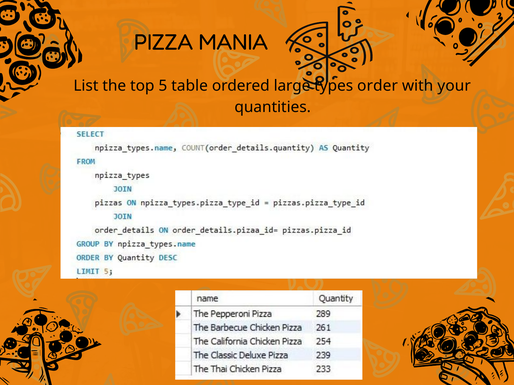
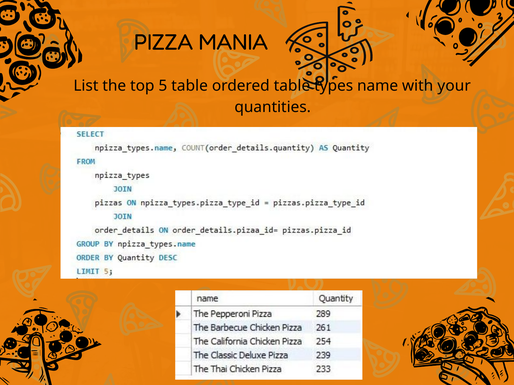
ordered large: large -> table (292, 86)
order: order -> name (378, 86)
